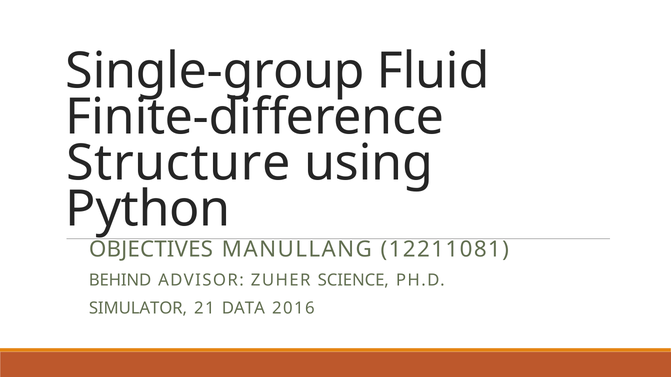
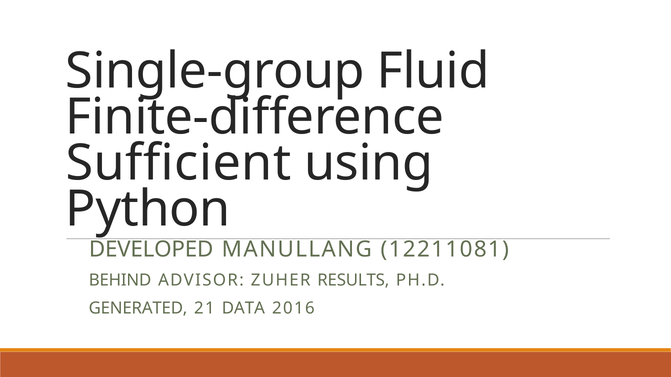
Structure: Structure -> Sufficient (178, 163)
OBJECTIVES: OBJECTIVES -> DEVELOPED (151, 250)
SCIENCE: SCIENCE -> RESULTS (353, 281)
SIMULATOR: SIMULATOR -> GENERATED (138, 309)
